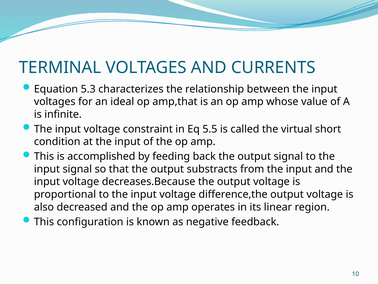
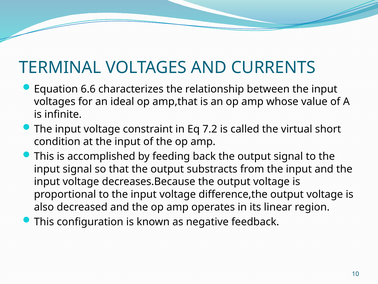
5.3: 5.3 -> 6.6 (88, 89)
5.5: 5.5 -> 7.2 (210, 129)
